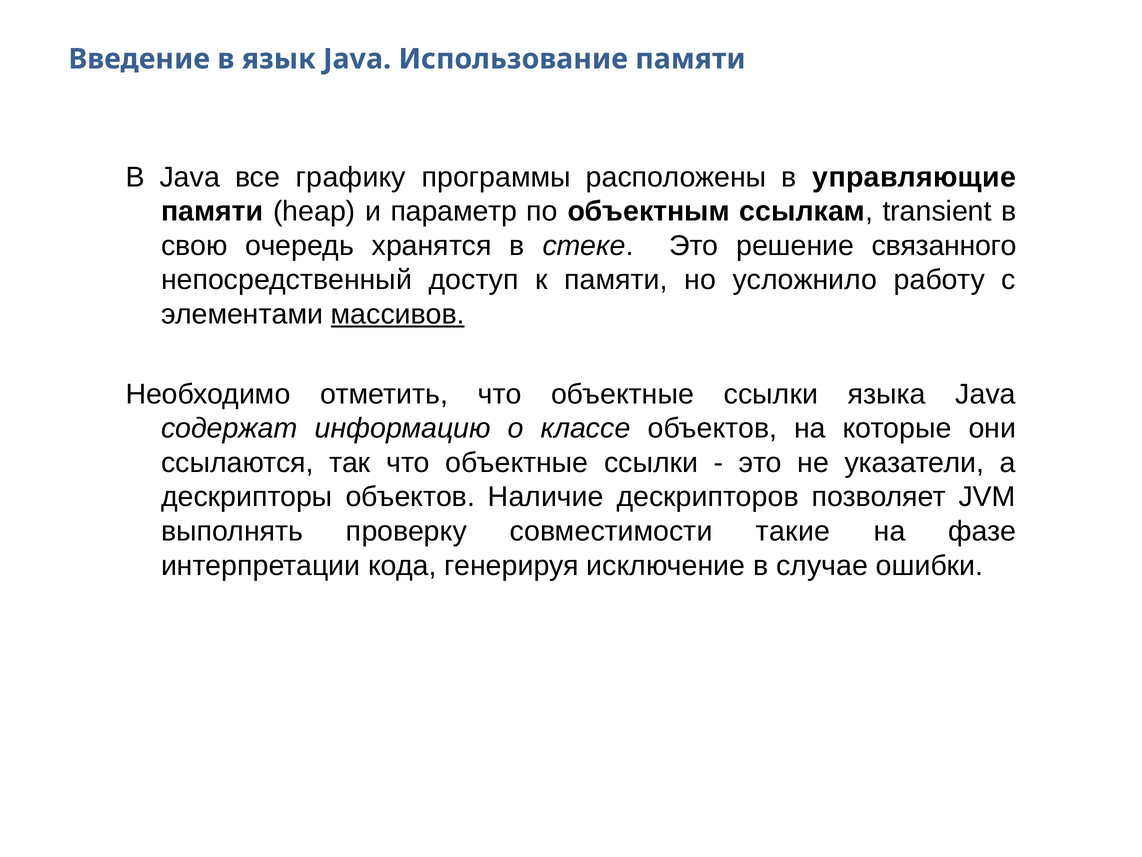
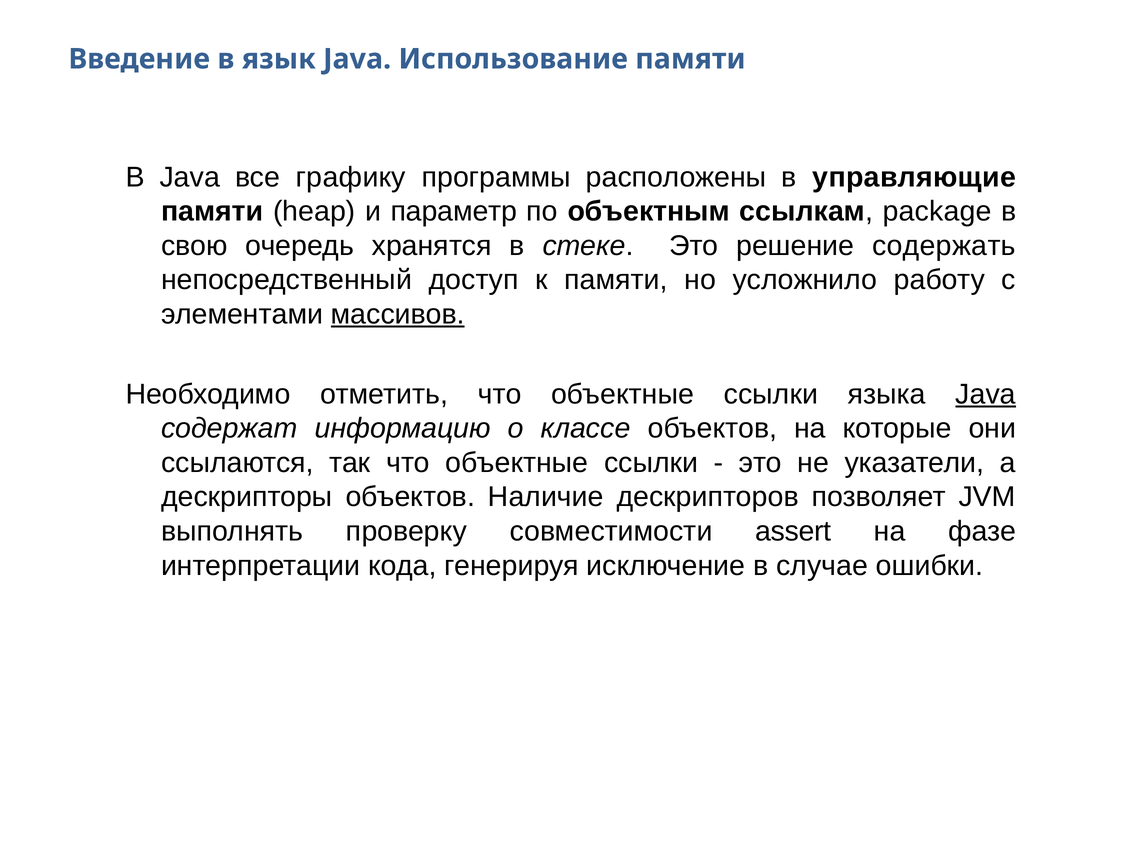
transient: transient -> package (937, 211)
связанного: связанного -> содержать (944, 246)
Java underline: none -> present (986, 394)
такие: такие -> assert (793, 531)
